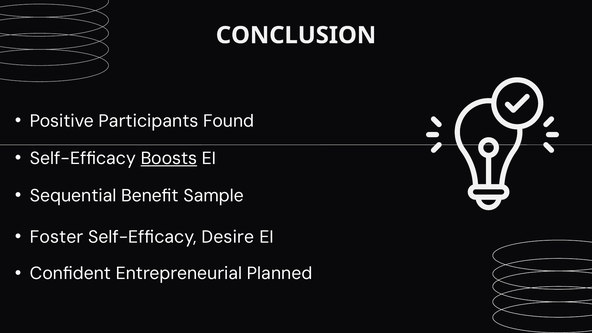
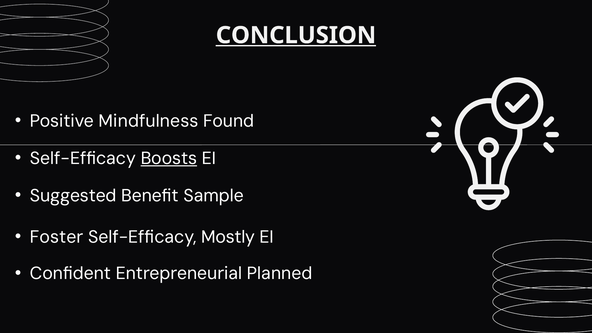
CONCLUSION underline: none -> present (296, 35)
Participants: Participants -> Mindfulness (149, 121)
Sequential: Sequential -> Suggested (73, 196)
Desire: Desire -> Mostly (228, 237)
